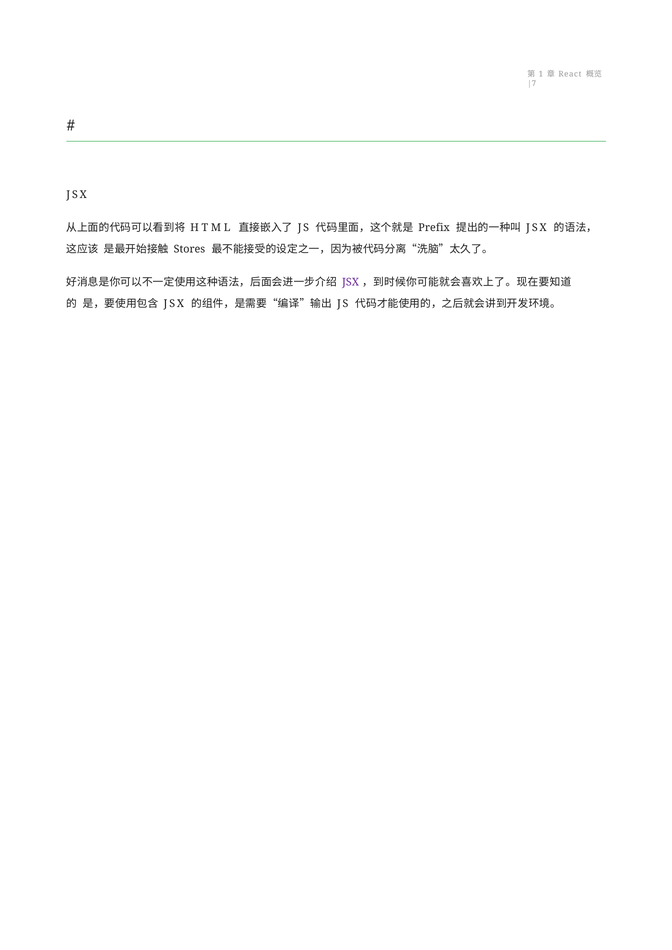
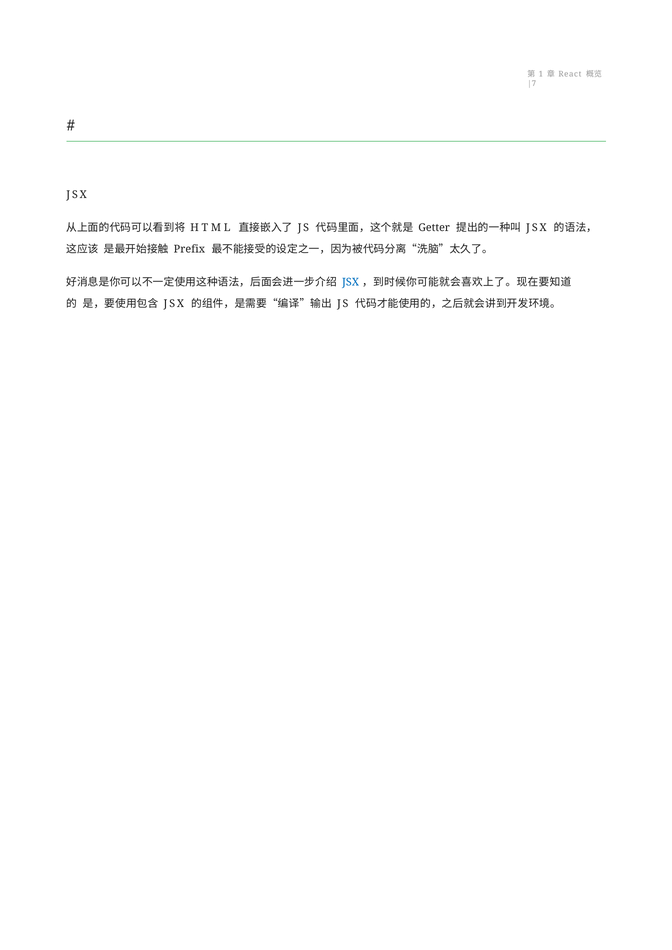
Prefix: Prefix -> Getter (434, 228)
Stores: Stores -> Prefix (189, 249)
JSX colour: purple -> blue (351, 282)
